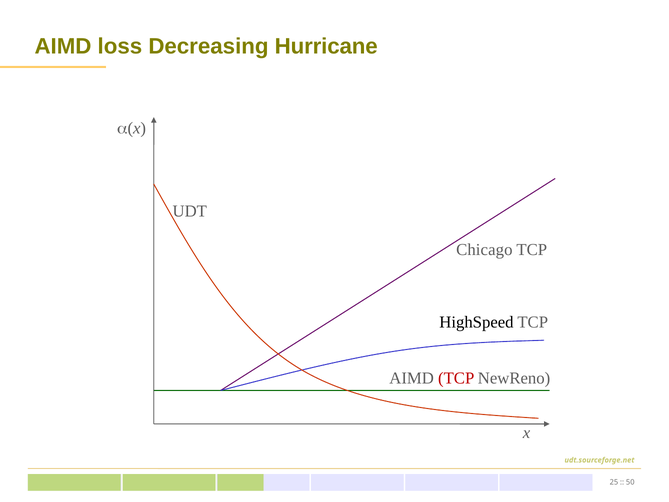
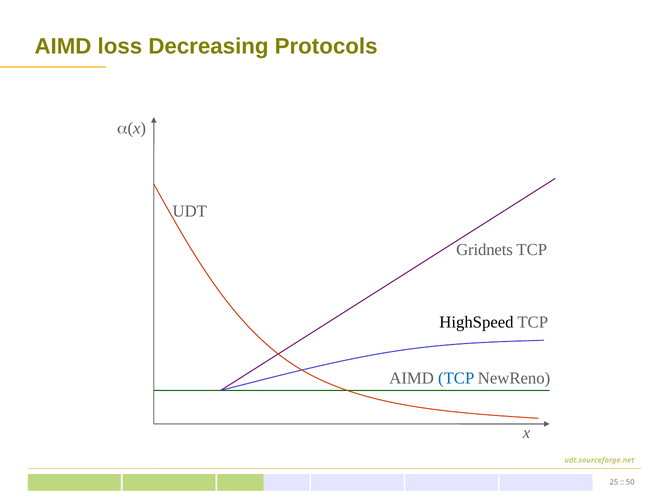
Hurricane: Hurricane -> Protocols (326, 46)
Chicago: Chicago -> Gridnets (484, 250)
TCP colour: red -> blue (456, 378)
